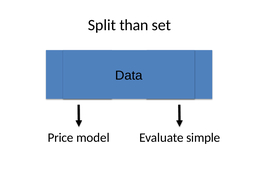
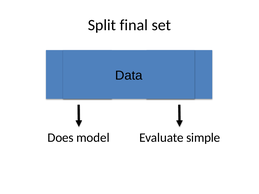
than: than -> final (134, 25)
Price: Price -> Does (61, 138)
